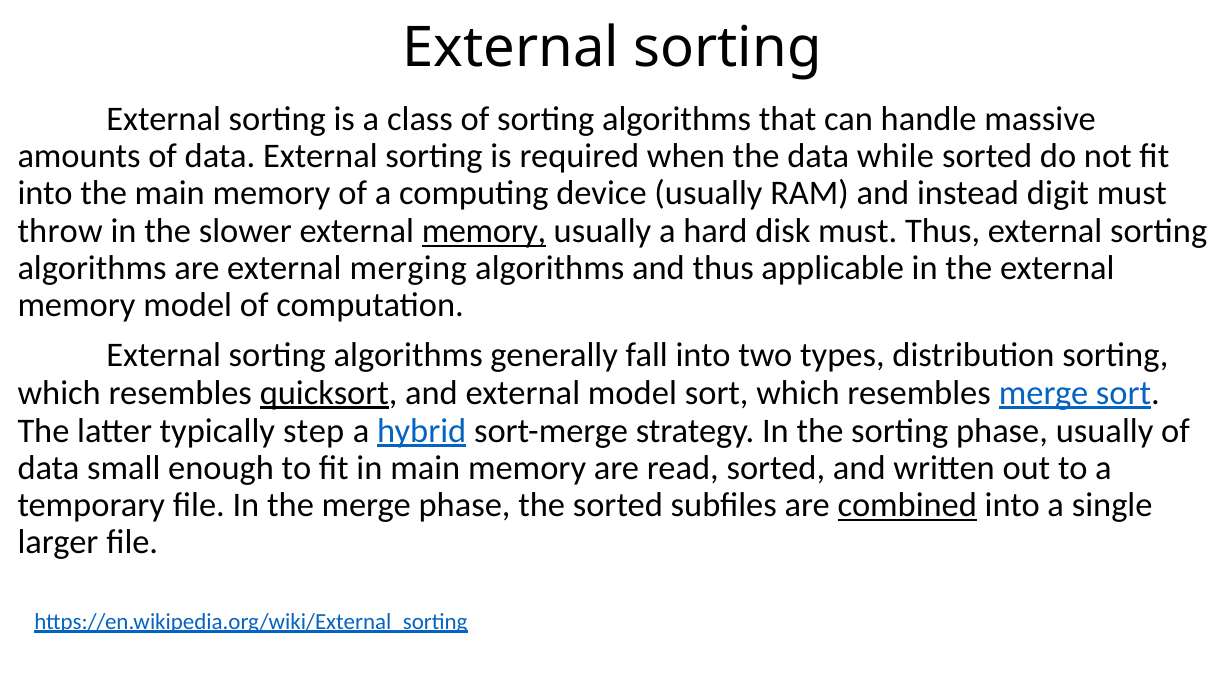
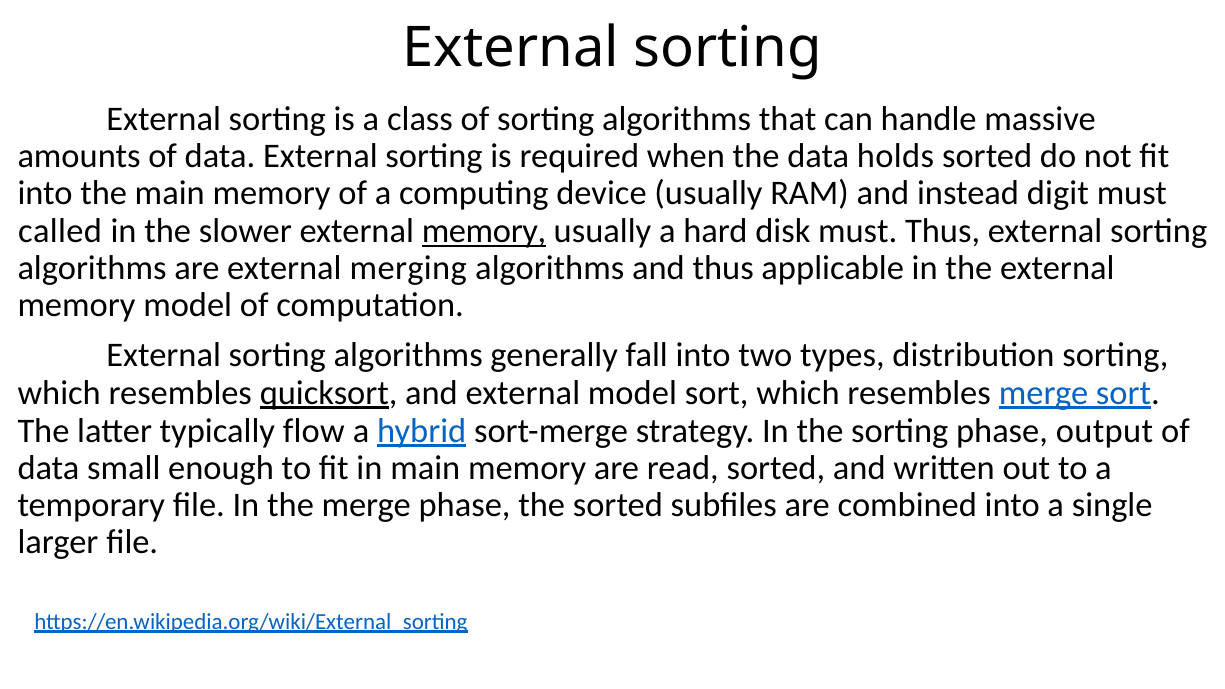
while: while -> holds (895, 156)
throw: throw -> called (60, 231)
step: step -> flow (314, 431)
phase usually: usually -> output (1104, 431)
combined underline: present -> none (907, 505)
